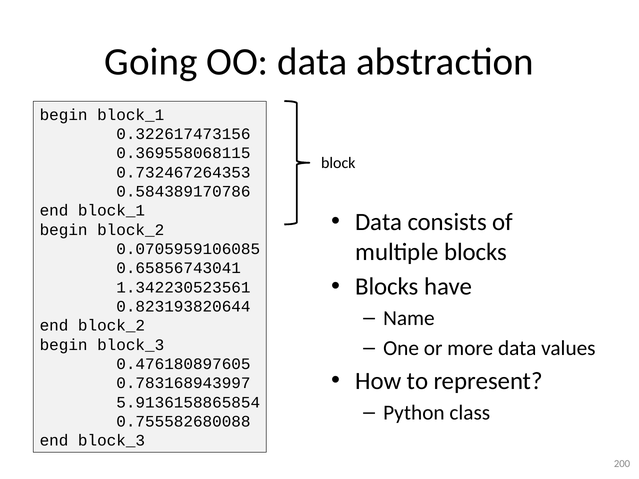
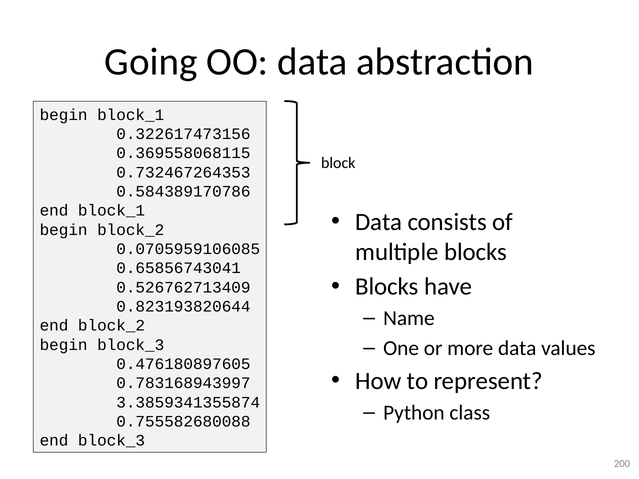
1.342230523561: 1.342230523561 -> 0.526762713409 (183, 287)
5.9136158865854: 5.9136158865854 -> 3.3859341355874 (188, 403)
